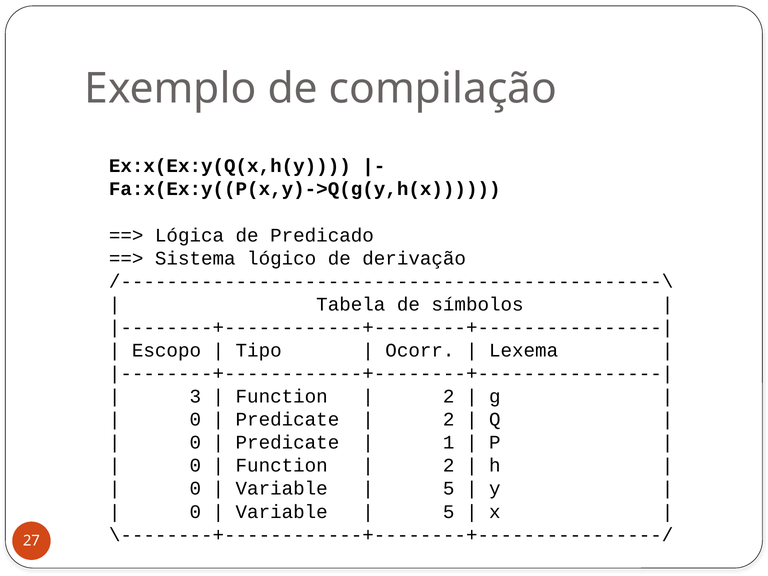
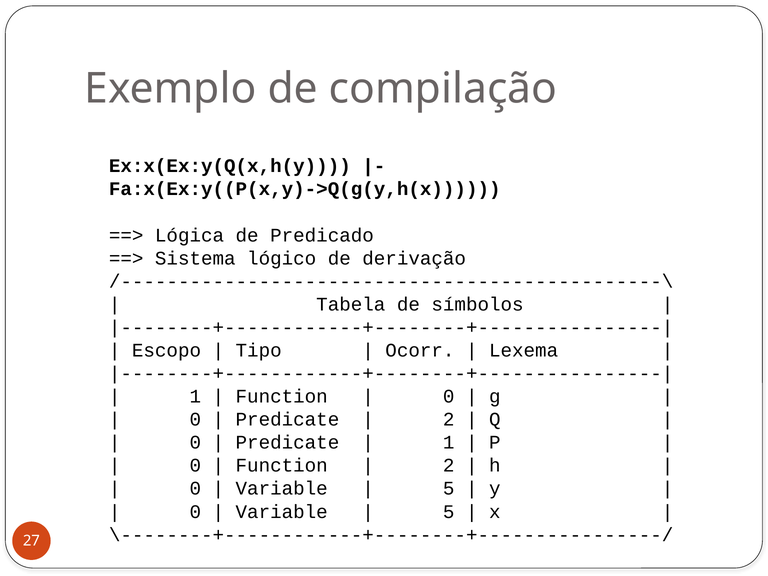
3: 3 -> 1 (195, 397)
2: 2 -> 0 (449, 397)
